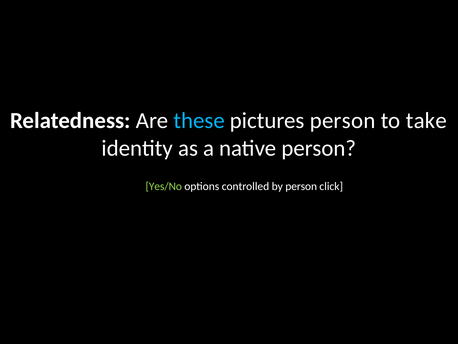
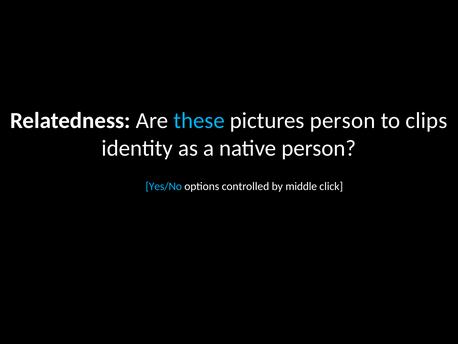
take: take -> clips (426, 120)
Yes/No colour: light green -> light blue (164, 186)
by person: person -> middle (301, 186)
